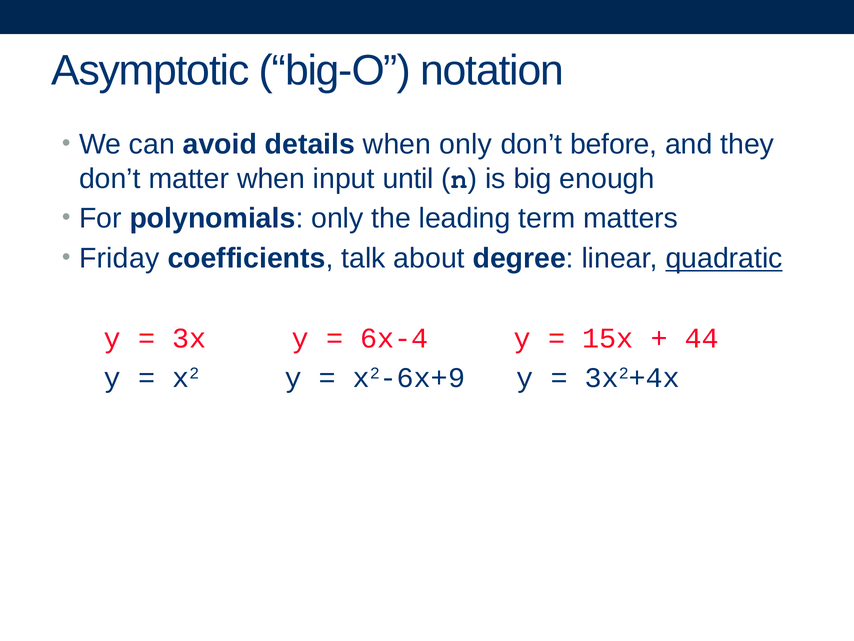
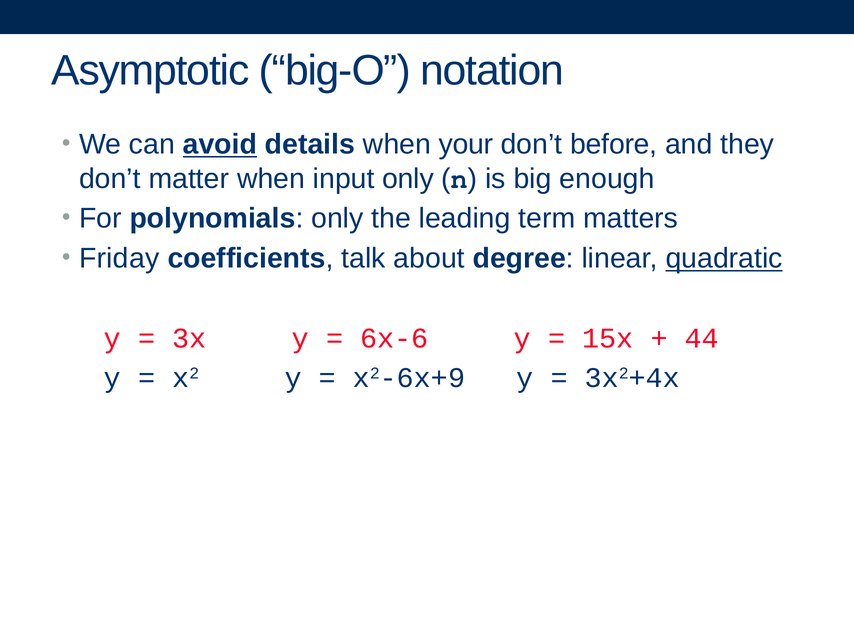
avoid underline: none -> present (220, 144)
when only: only -> your (466, 144)
input until: until -> only (408, 178)
6x-4: 6x-4 -> 6x-6 (394, 338)
